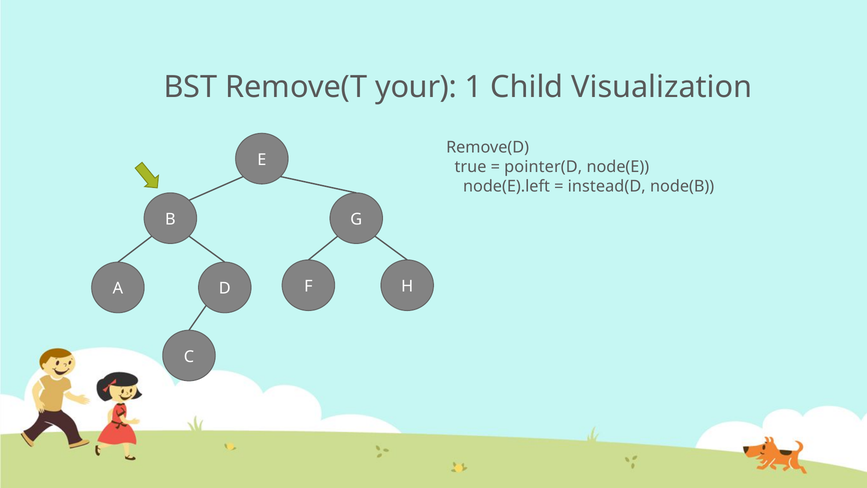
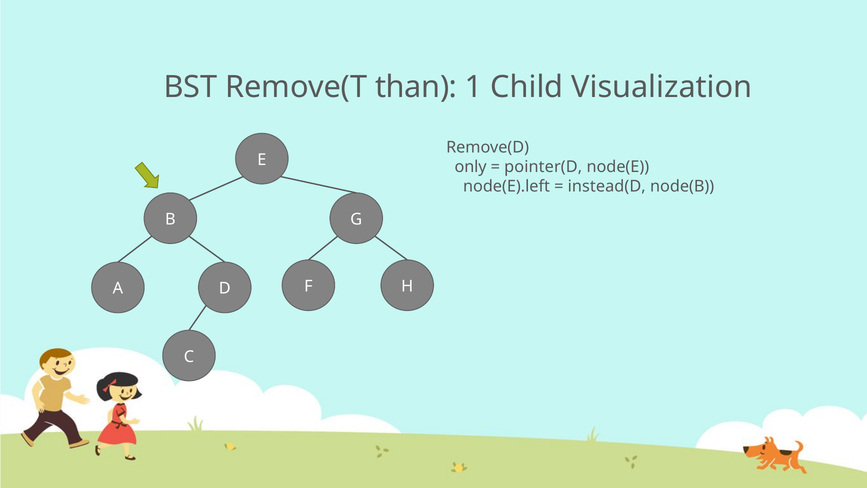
your: your -> than (416, 87)
true: true -> only (471, 167)
